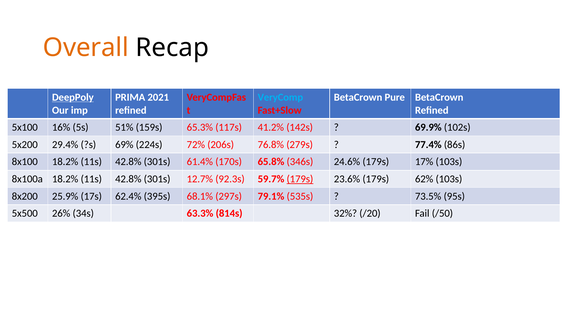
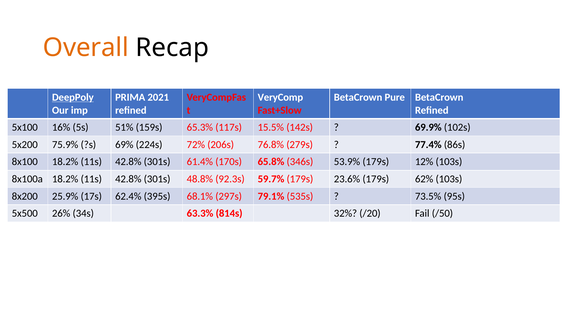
VeryComp colour: light blue -> white (280, 97)
41.2%: 41.2% -> 15.5% (271, 127)
29.4%: 29.4% -> 75.9% (65, 144)
24.6%: 24.6% -> 53.9% (347, 161)
17%: 17% -> 12% (424, 161)
12.7%: 12.7% -> 48.8% (200, 179)
179s underline: present -> none (300, 179)
